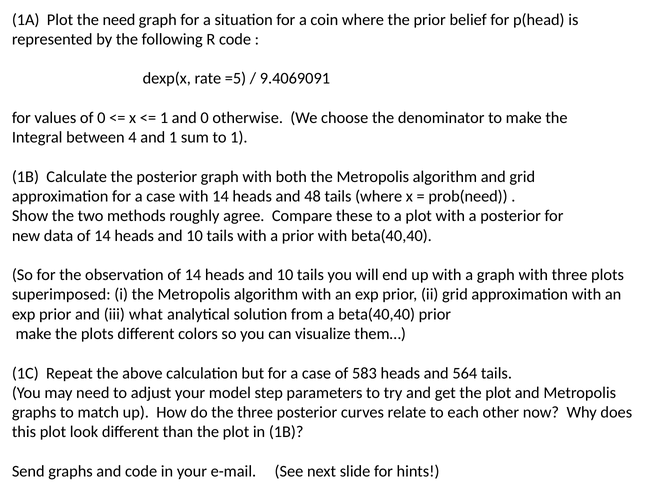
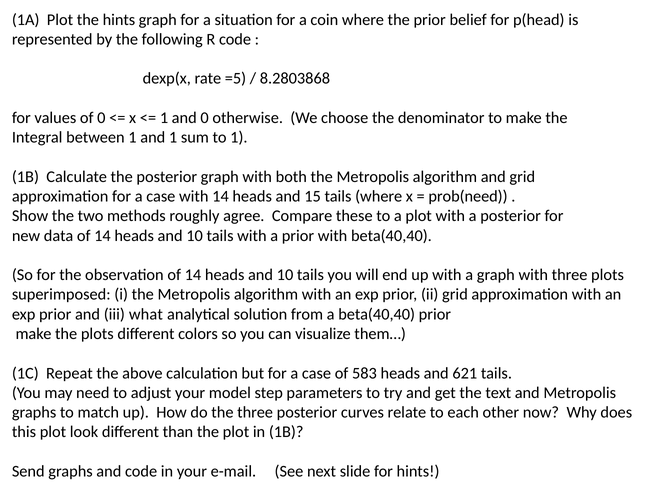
the need: need -> hints (119, 20)
9.4069091: 9.4069091 -> 8.2803868 (295, 78)
between 4: 4 -> 1 (132, 137)
48: 48 -> 15 (313, 196)
564: 564 -> 621 (465, 373)
get the plot: plot -> text (498, 392)
